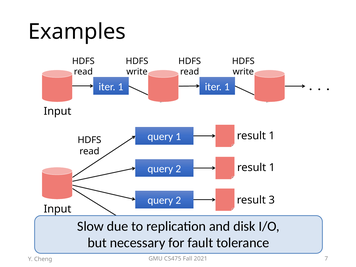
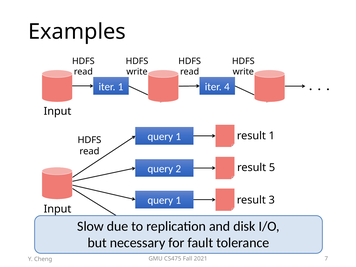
1 iter 1: 1 -> 4 (227, 87)
1: 1 -> 5 (272, 168)
2: 2 -> 1 (178, 200)
